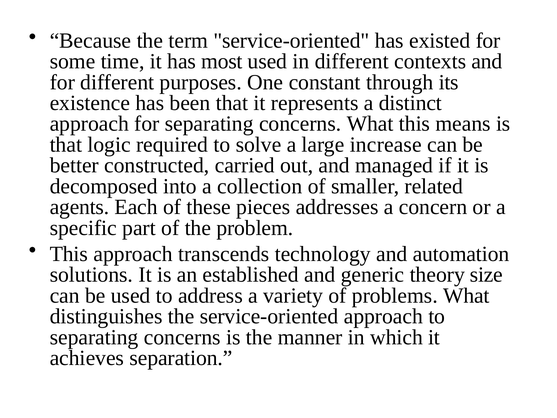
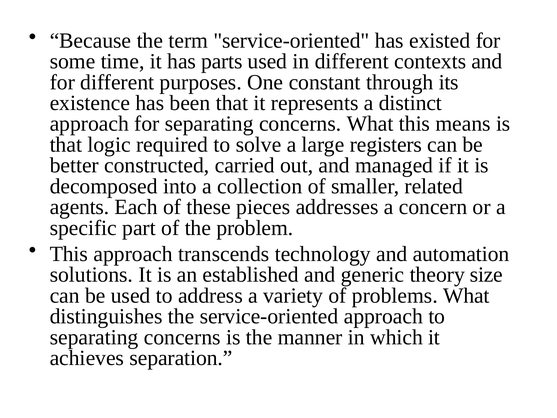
most: most -> parts (222, 61)
increase: increase -> registers (386, 145)
